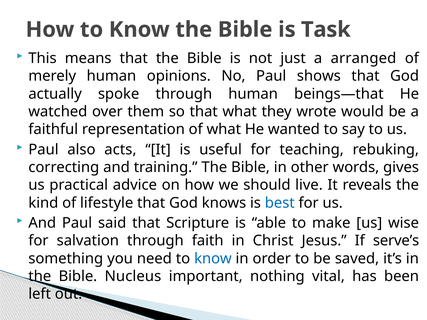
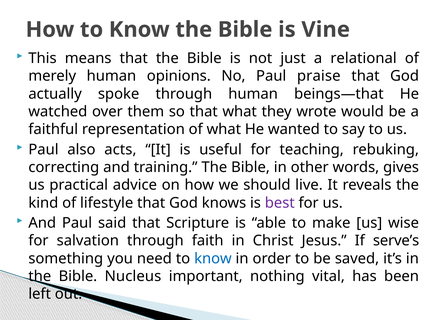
Task: Task -> Vine (326, 30)
arranged: arranged -> relational (364, 58)
shows: shows -> praise (319, 76)
best colour: blue -> purple (280, 203)
